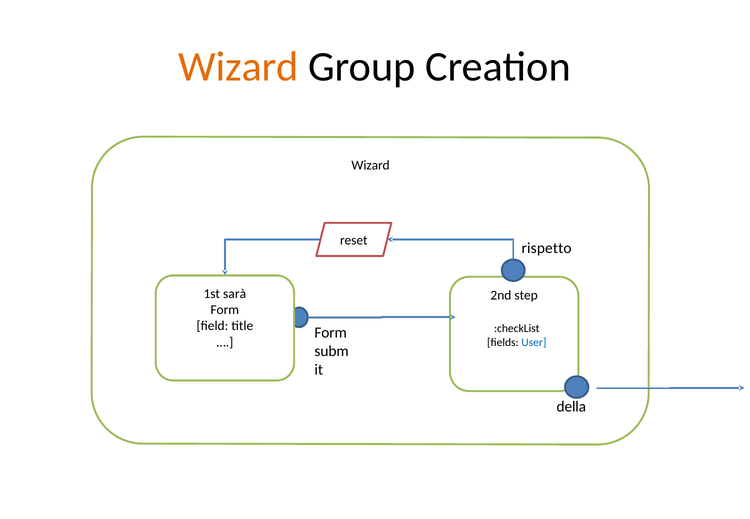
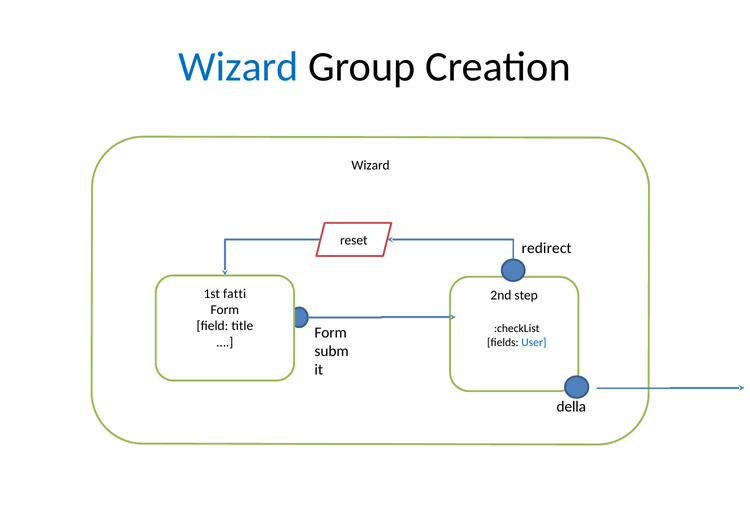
Wizard colour: orange -> blue (239, 67)
rispetto: rispetto -> redirect (547, 248)
sarà: sarà -> fatti (235, 294)
